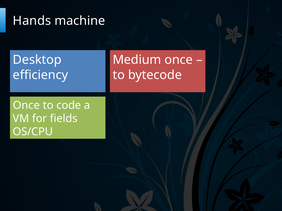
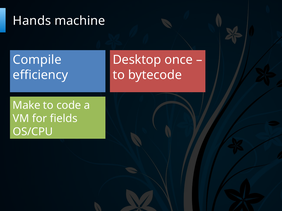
Desktop: Desktop -> Compile (37, 60)
Medium: Medium -> Desktop (137, 60)
Once: Once -> Make (27, 106)
